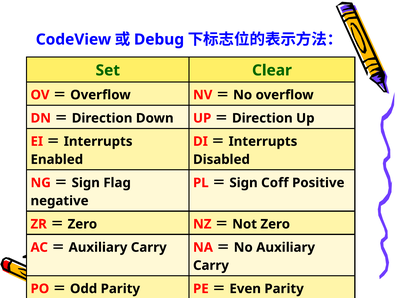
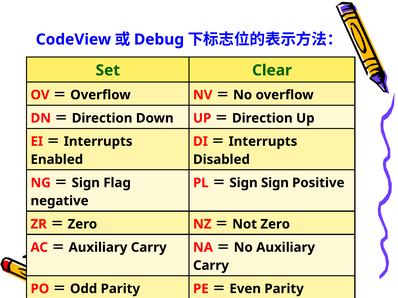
Coff: Coff -> Sign (275, 183)
